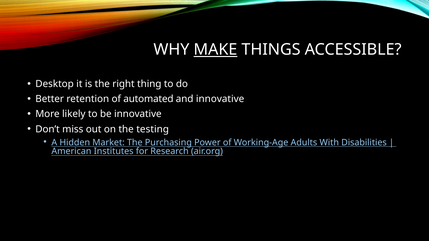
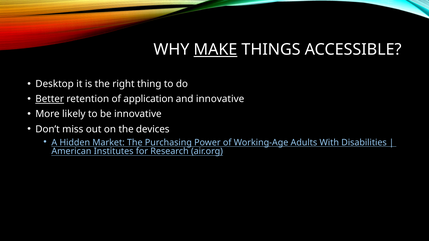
Better underline: none -> present (50, 99)
automated: automated -> application (148, 99)
testing: testing -> devices (153, 129)
